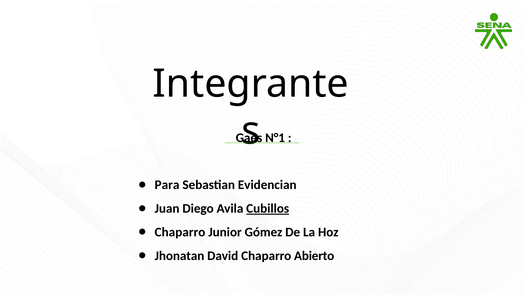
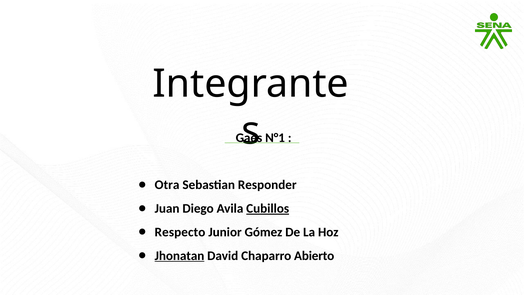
Para: Para -> Otra (167, 185)
Evidencian: Evidencian -> Responder (267, 185)
Chaparro: Chaparro -> Respecto (180, 232)
Jhonatan underline: none -> present (179, 255)
